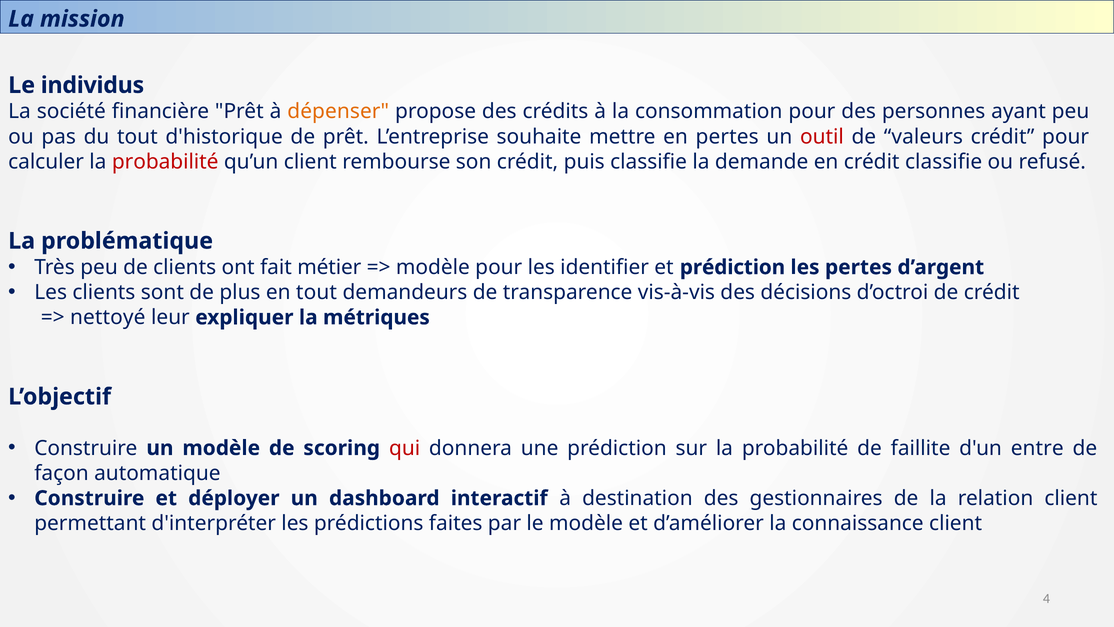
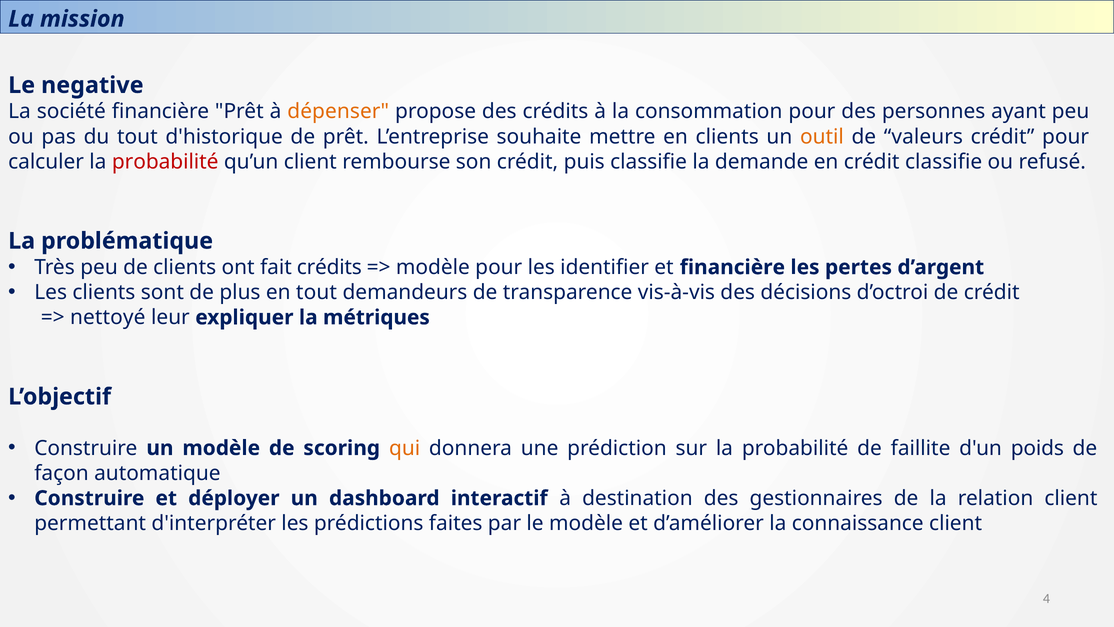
individus: individus -> negative (92, 85)
en pertes: pertes -> clients (727, 137)
outil colour: red -> orange (822, 137)
fait métier: métier -> crédits (329, 267)
et prédiction: prédiction -> financière (732, 267)
qui colour: red -> orange (405, 448)
entre: entre -> poids (1037, 448)
